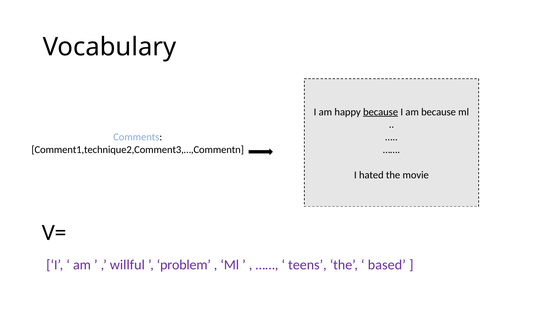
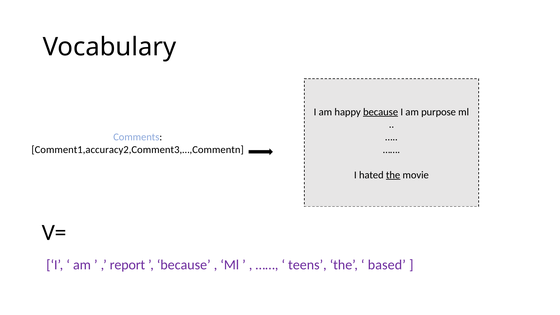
am because: because -> purpose (439, 112)
Comment1,technique2,Comment3,…,Commentn: Comment1,technique2,Comment3,…,Commentn -> Comment1,accuracy2,Comment3,…,Commentn (138, 150)
the underline: none -> present (393, 175)
willful: willful -> report (127, 265)
problem: problem -> because (184, 265)
